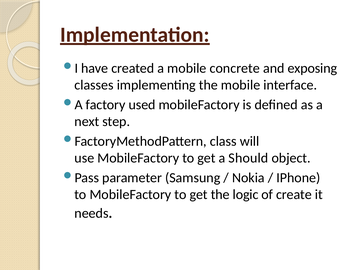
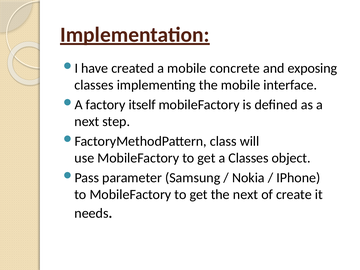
used: used -> itself (142, 105)
a Should: Should -> Classes (249, 158)
the logic: logic -> next (245, 195)
